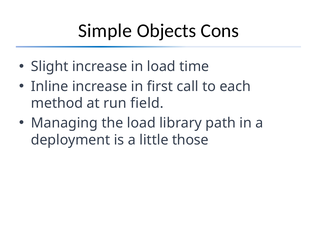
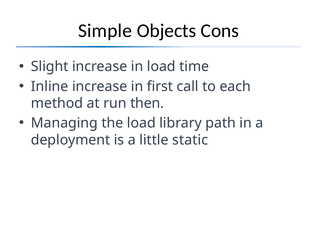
field: field -> then (147, 103)
those: those -> static (190, 140)
